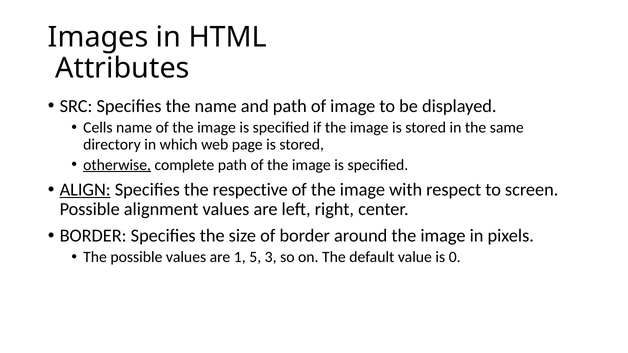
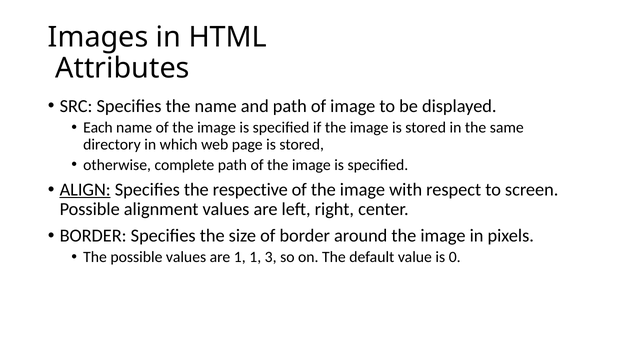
Cells: Cells -> Each (98, 128)
otherwise underline: present -> none (117, 165)
1 5: 5 -> 1 (255, 257)
